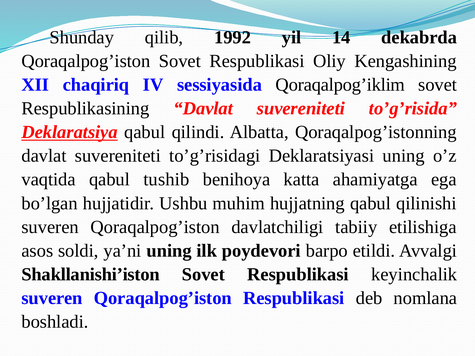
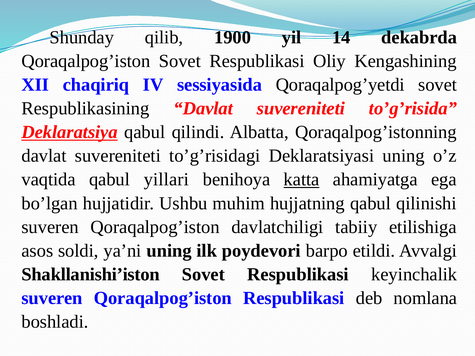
1992: 1992 -> 1900 (233, 37)
Qoraqalpog’iklim: Qoraqalpog’iklim -> Qoraqalpog’yetdi (340, 85)
tushib: tushib -> yillari (166, 180)
katta underline: none -> present (302, 180)
